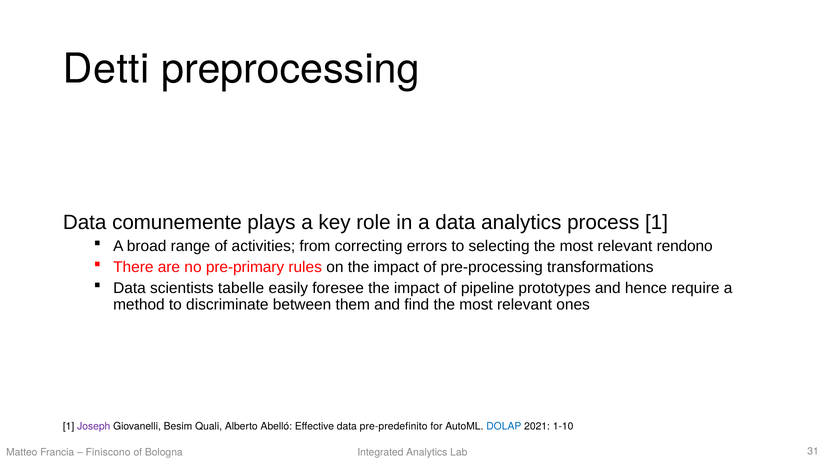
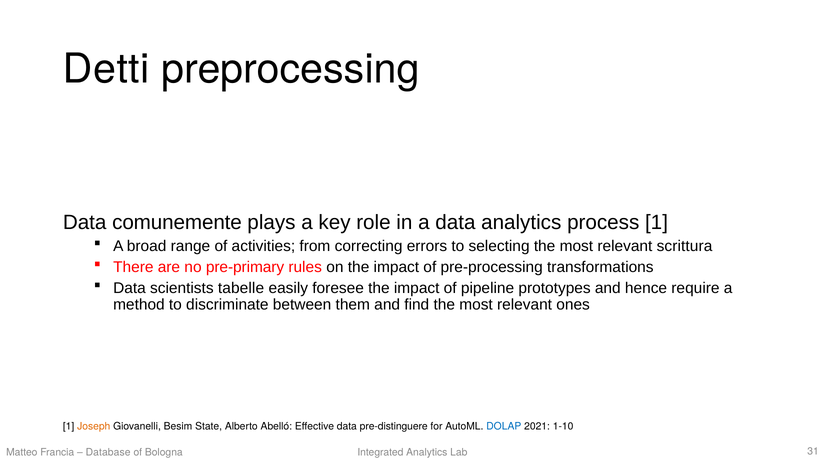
rendono: rendono -> scrittura (685, 246)
Joseph colour: purple -> orange (94, 426)
Quali: Quali -> State (209, 426)
pre-predefinito: pre-predefinito -> pre-distinguere (394, 426)
Finiscono: Finiscono -> Database (108, 452)
